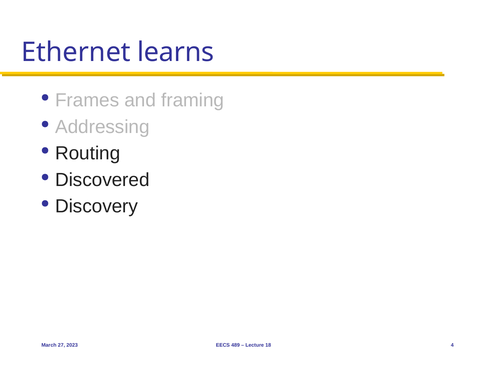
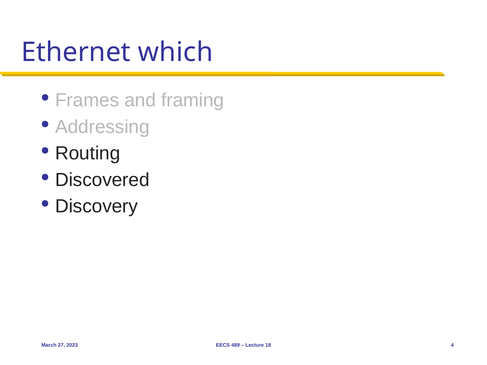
learns: learns -> which (175, 52)
